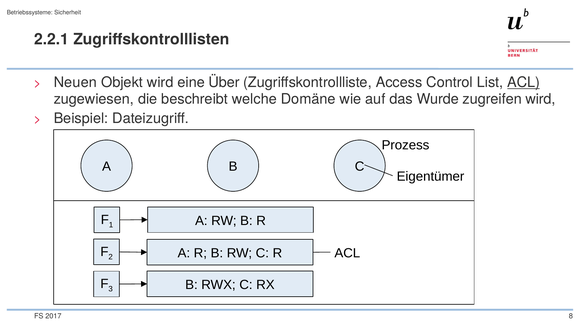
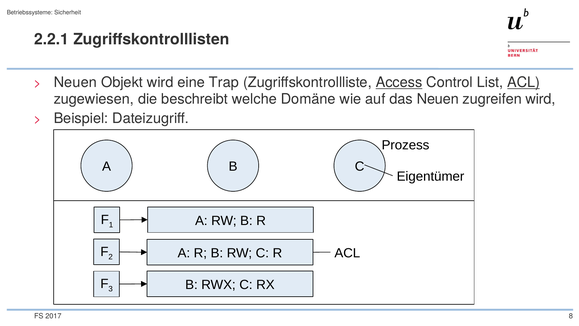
Über: Über -> Trap (224, 82)
Access underline: none -> present (399, 82)
das Wurde: Wurde -> Neuen (438, 99)
